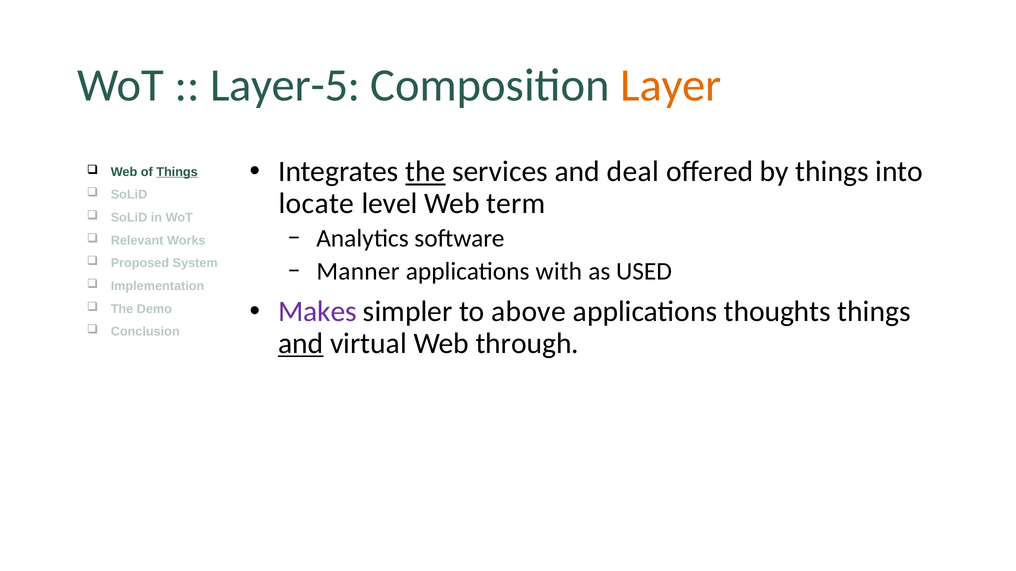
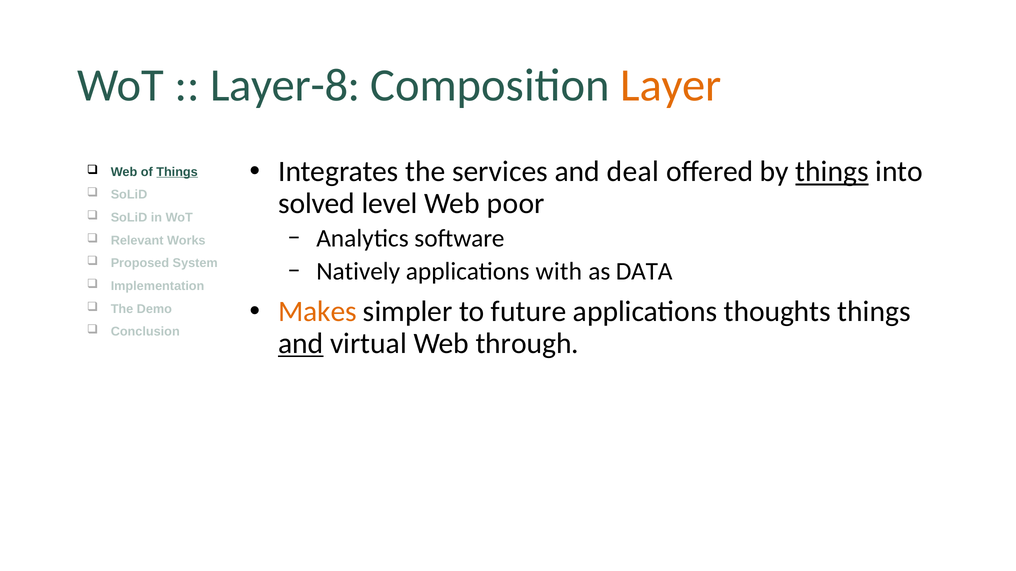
Layer-5: Layer-5 -> Layer-8 (285, 85)
the underline: present -> none (425, 172)
things underline: none -> present (832, 172)
locate: locate -> solved (317, 204)
term: term -> poor (516, 204)
Manner: Manner -> Natively (358, 272)
USED: USED -> DATA (644, 272)
Makes colour: purple -> orange (317, 312)
above: above -> future (529, 312)
